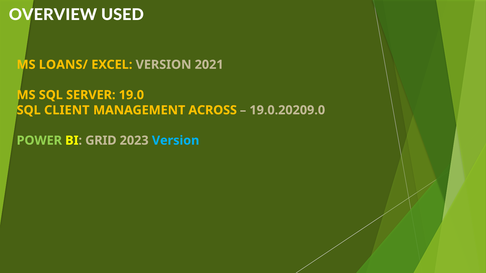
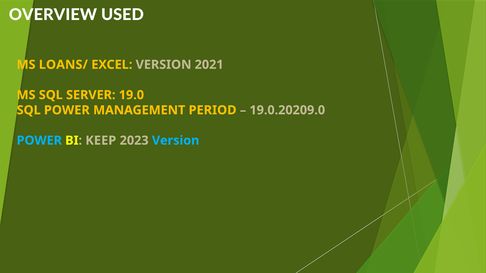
SQL CLIENT: CLIENT -> POWER (67, 110)
ACROSS: ACROSS -> PERIOD (213, 110)
POWER colour: light green -> light blue (39, 141)
GRID: GRID -> KEEP (101, 141)
